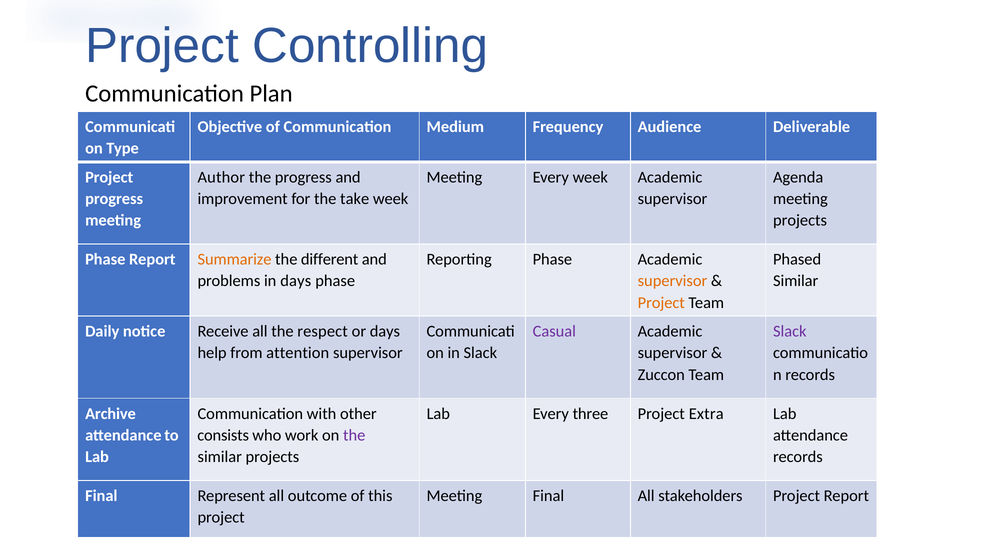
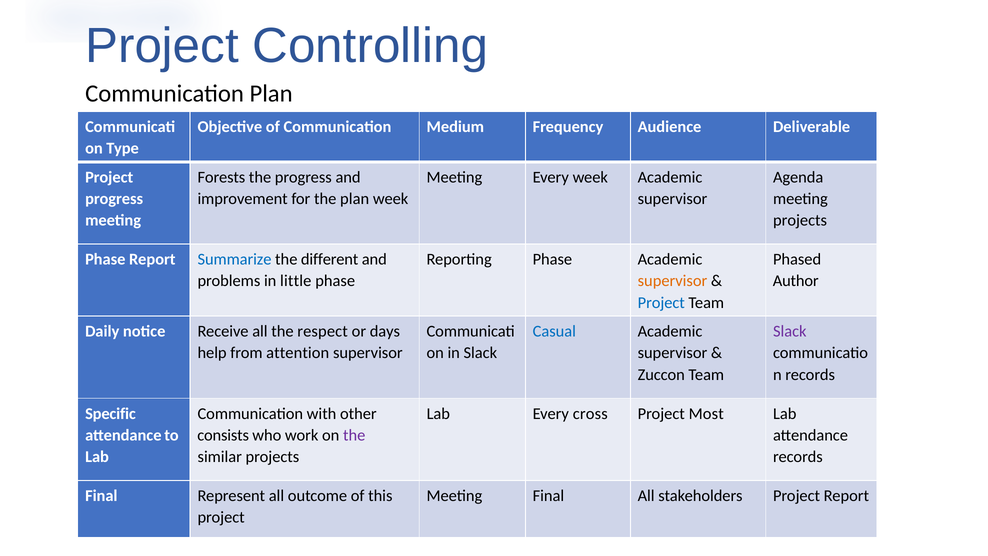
Author: Author -> Forests (221, 177)
the take: take -> plan (355, 199)
Summarize colour: orange -> blue (235, 259)
in days: days -> little (296, 281)
Similar: Similar -> Author (796, 281)
Project colour: orange -> blue (661, 302)
Casual colour: purple -> blue (554, 331)
Archive: Archive -> Specific (110, 413)
three: three -> cross (590, 413)
Extra: Extra -> Most (706, 413)
